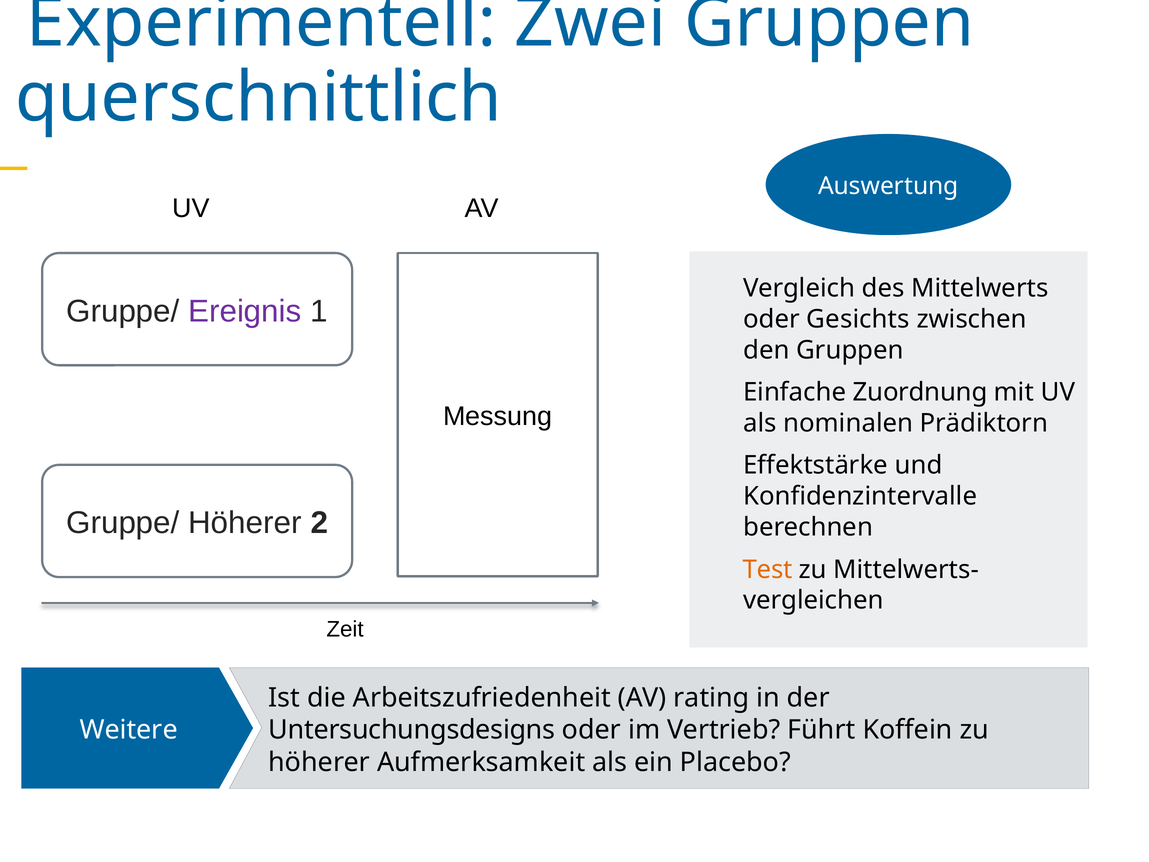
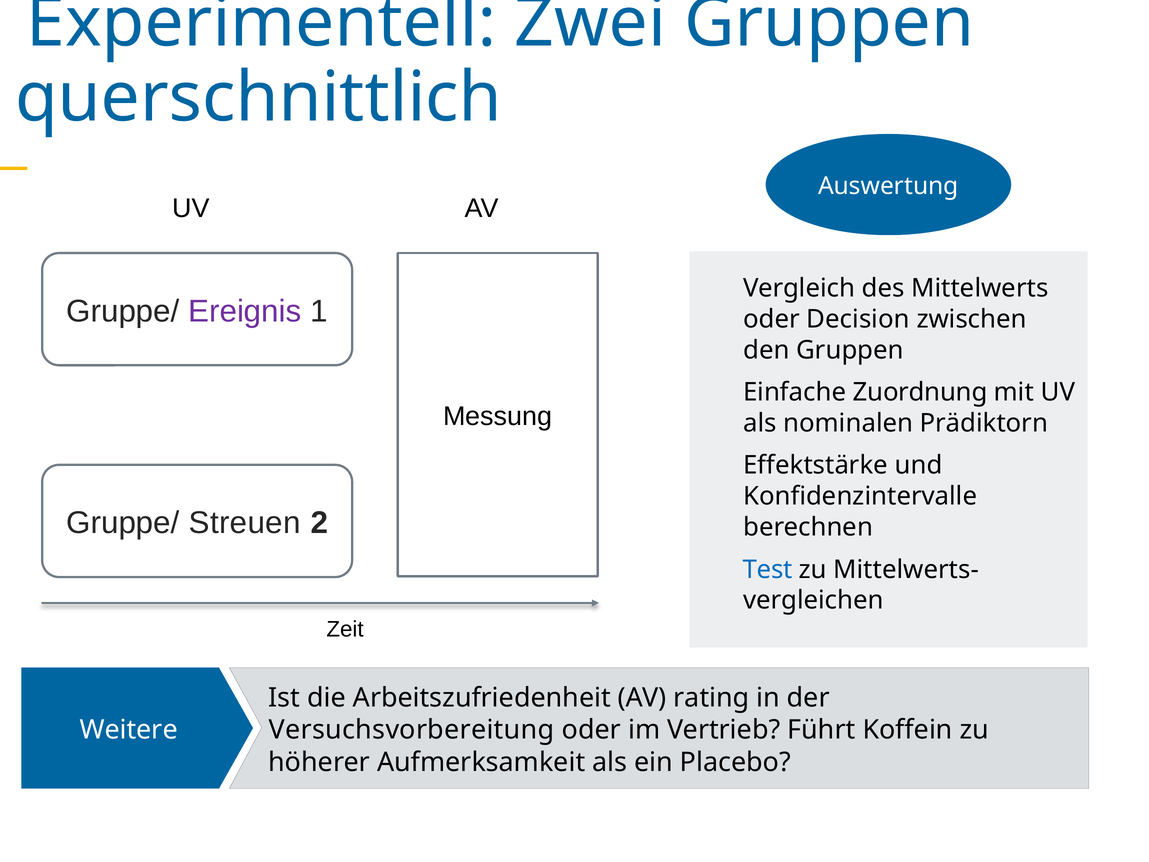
Gesichts: Gesichts -> Decision (858, 319)
Gruppe/ Höherer: Höherer -> Streuen (245, 523)
Test colour: orange -> blue (768, 569)
Untersuchungsdesigns: Untersuchungsdesigns -> Versuchsvorbereitung (412, 730)
